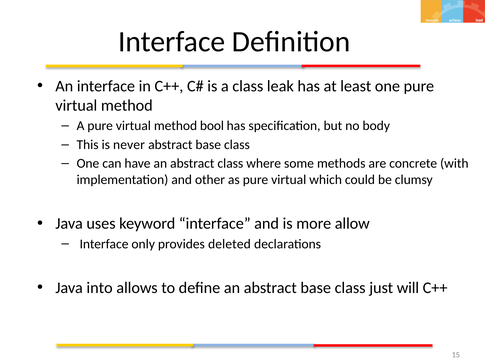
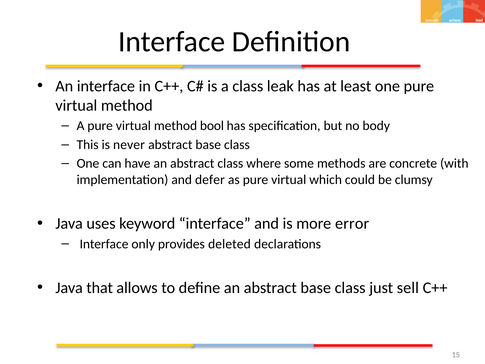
other: other -> defer (210, 180)
allow: allow -> error (352, 223)
into: into -> that (100, 288)
will: will -> sell (408, 288)
